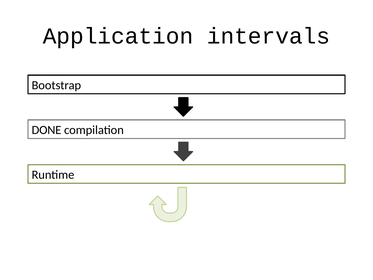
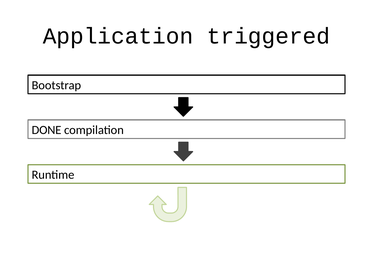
intervals: intervals -> triggered (269, 36)
